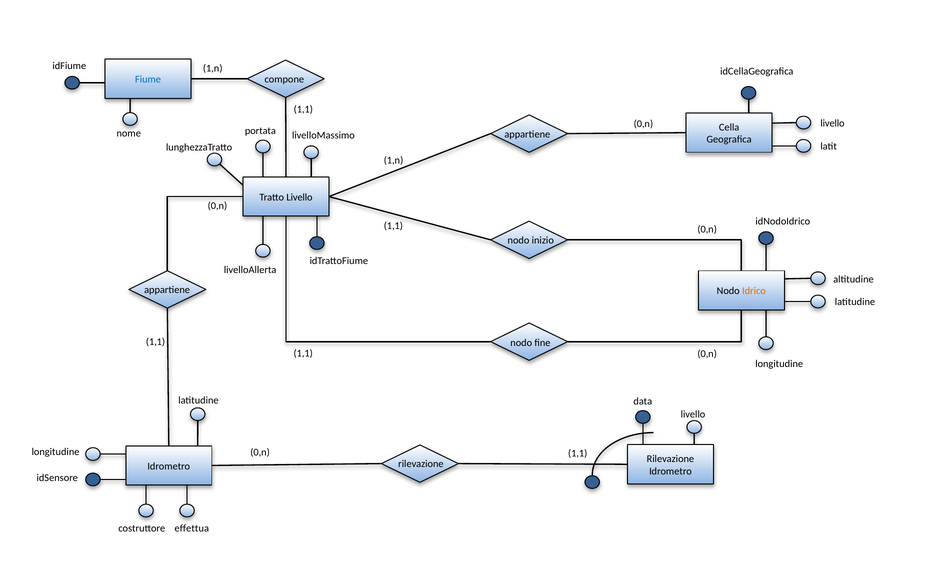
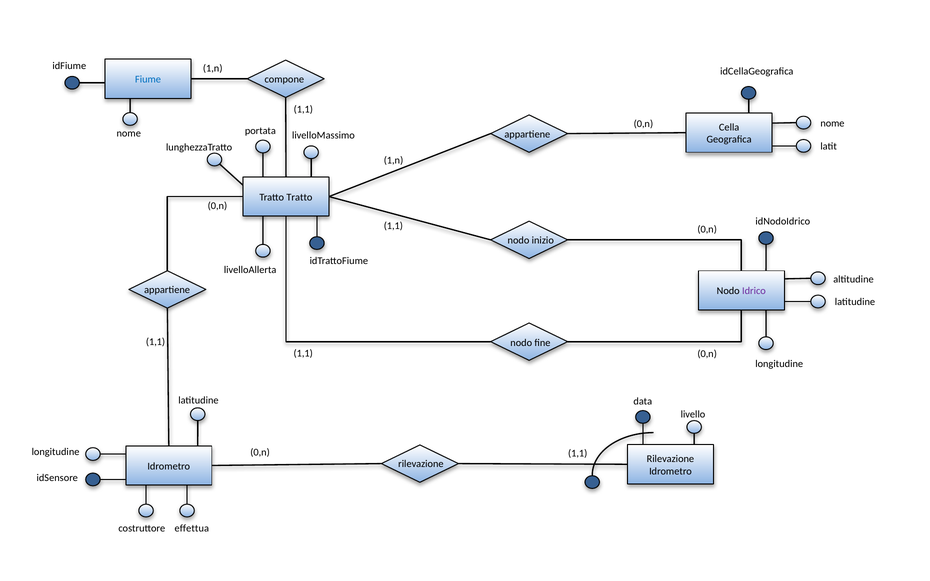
livello: livello -> nome (832, 123)
Tratto Livello: Livello -> Tratto (299, 197)
Idrico colour: orange -> purple (754, 291)
